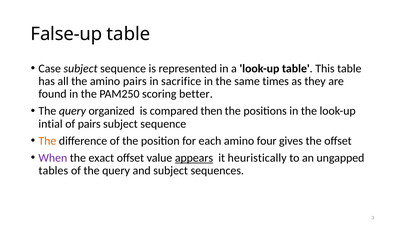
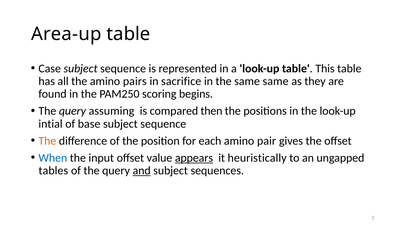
False-up: False-up -> Area-up (66, 34)
same times: times -> same (276, 81)
better: better -> begins (196, 94)
organized: organized -> assuming (112, 111)
of pairs: pairs -> base (89, 124)
four: four -> pair (267, 141)
When colour: purple -> blue (53, 158)
exact: exact -> input (101, 158)
and underline: none -> present (142, 170)
